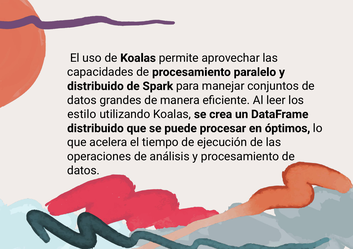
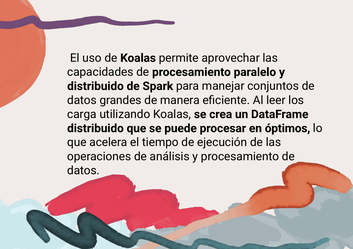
estilo: estilo -> carga (82, 115)
